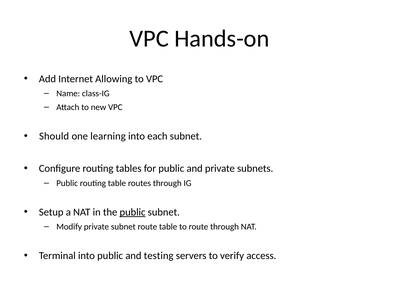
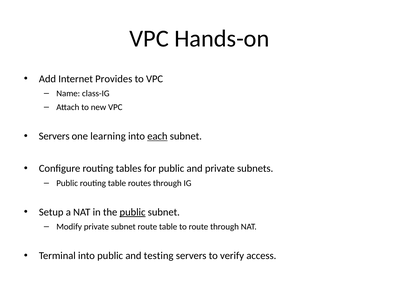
Allowing: Allowing -> Provides (114, 79)
Should: Should -> Servers (54, 136)
each underline: none -> present (157, 136)
